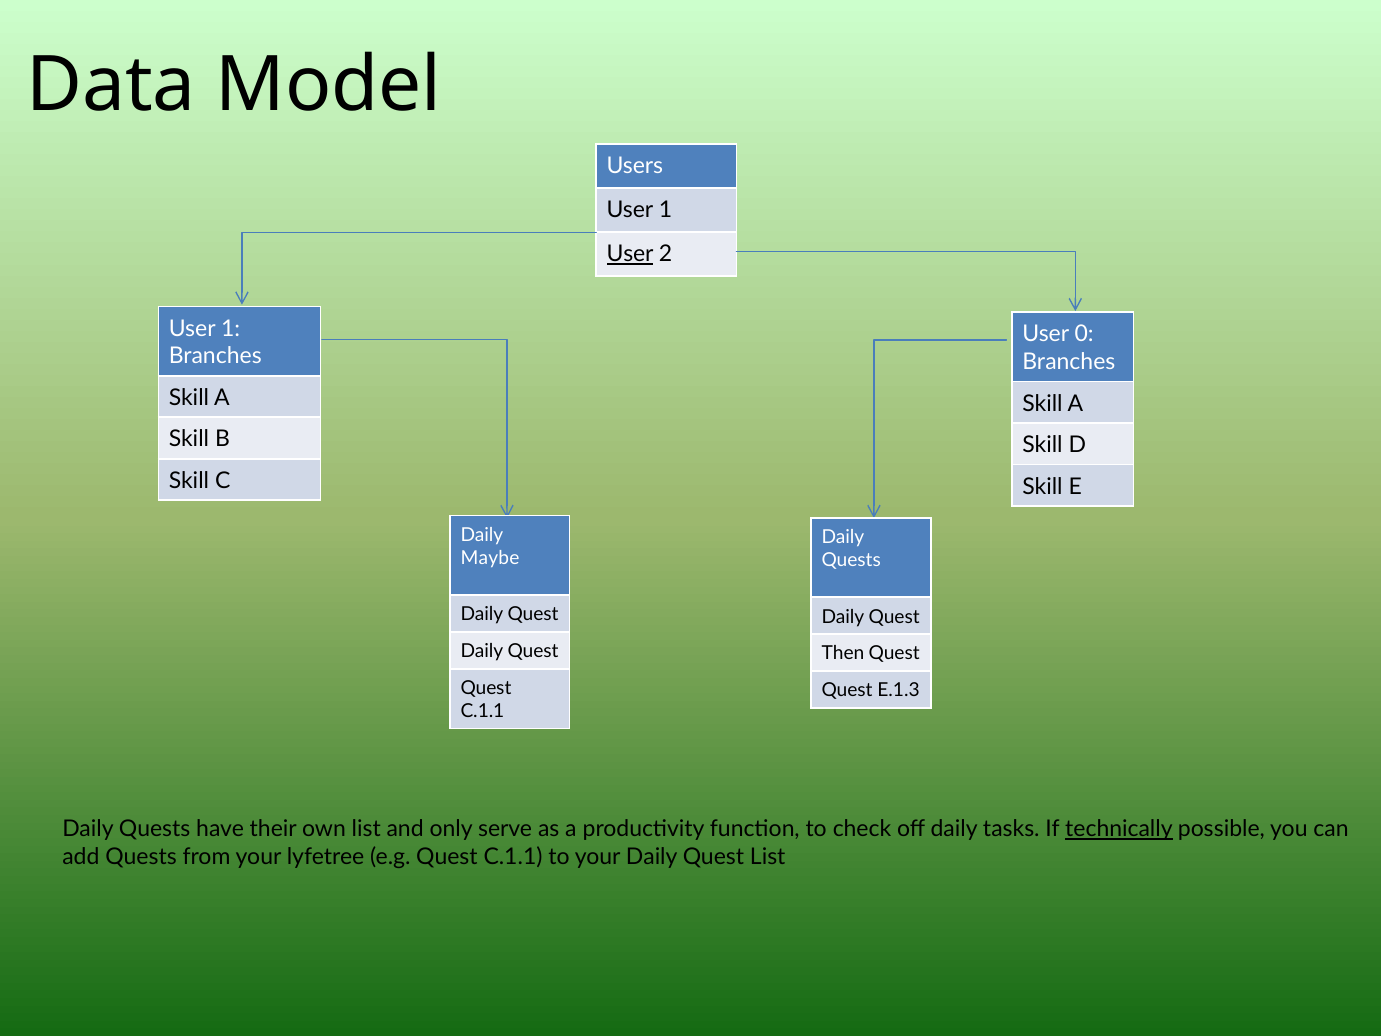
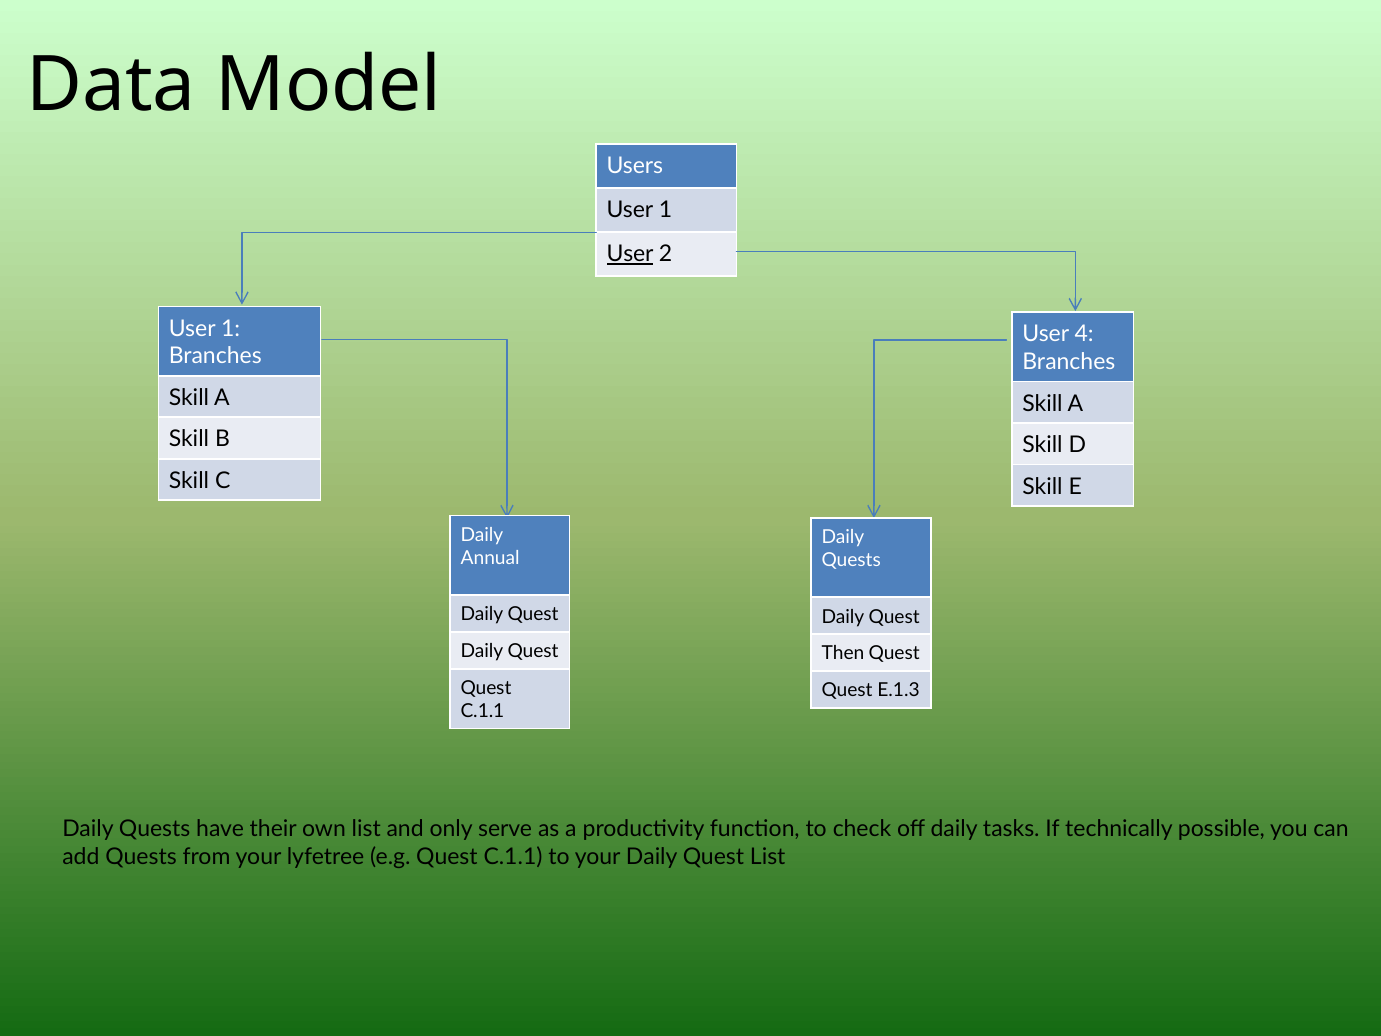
0: 0 -> 4 (1084, 334)
Maybe: Maybe -> Annual (490, 558)
technically underline: present -> none (1119, 829)
